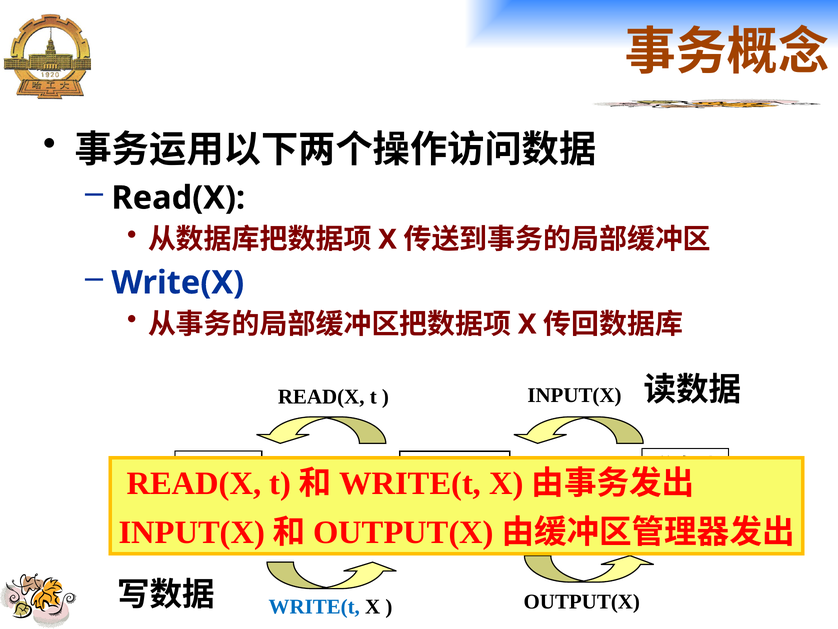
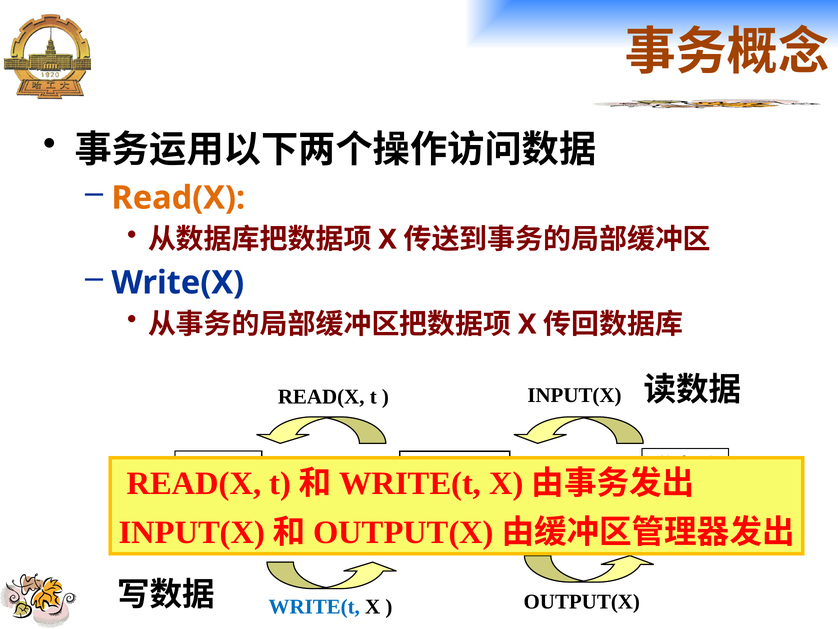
Read(X colour: black -> orange (178, 198)
